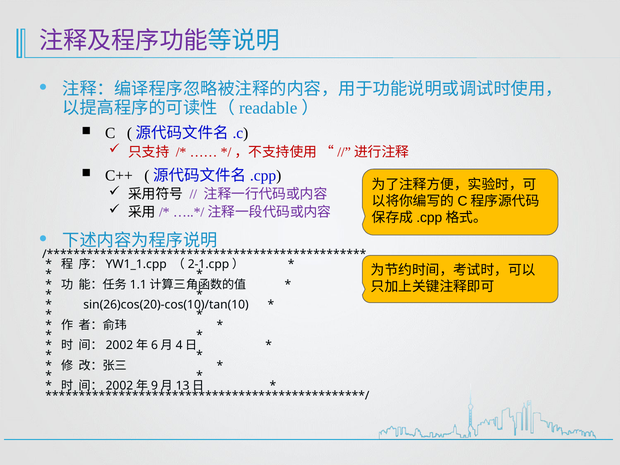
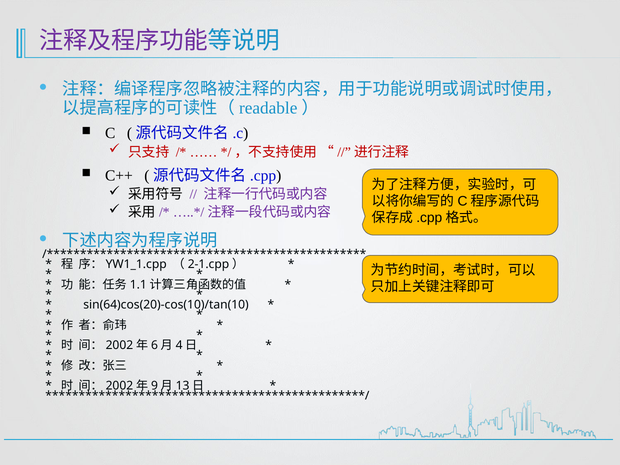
sin(26)cos(20)-cos(10)/tan(10: sin(26)cos(20)-cos(10)/tan(10 -> sin(64)cos(20)-cos(10)/tan(10 (166, 305)
